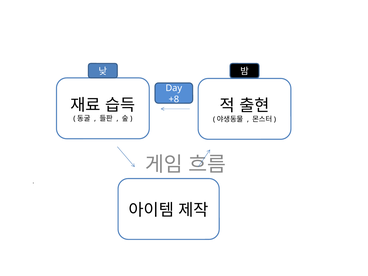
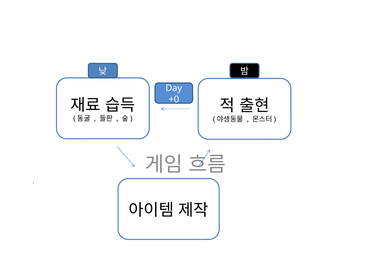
+8: +8 -> +0 (174, 99)
